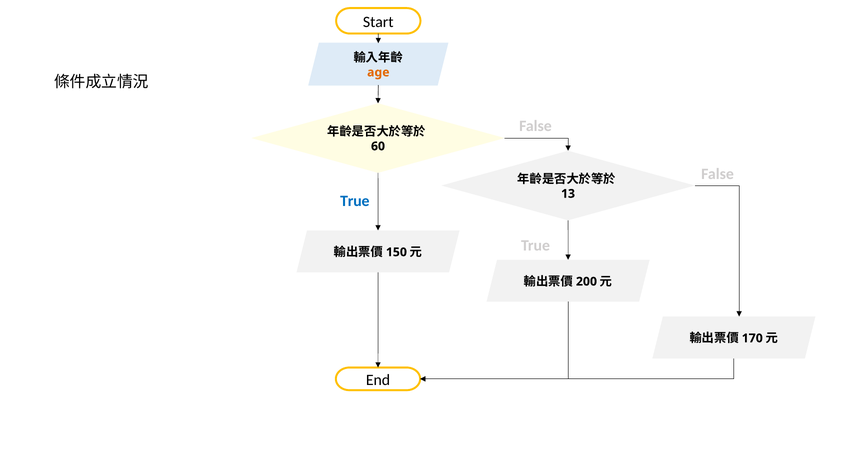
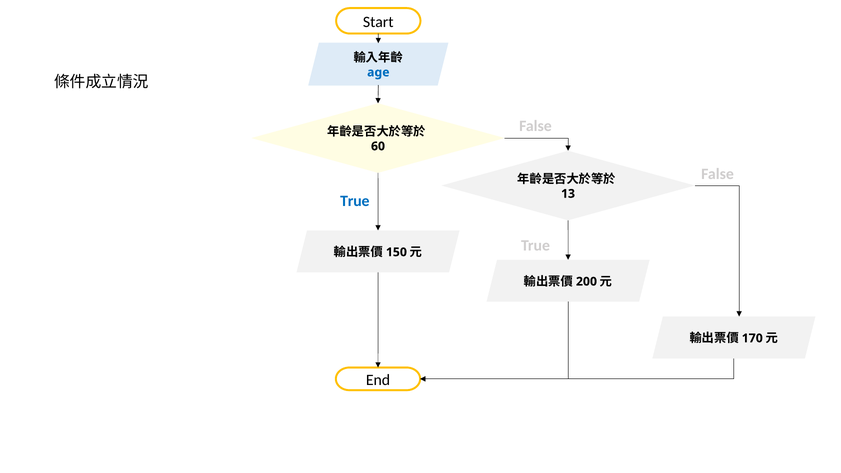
age colour: orange -> blue (378, 72)
